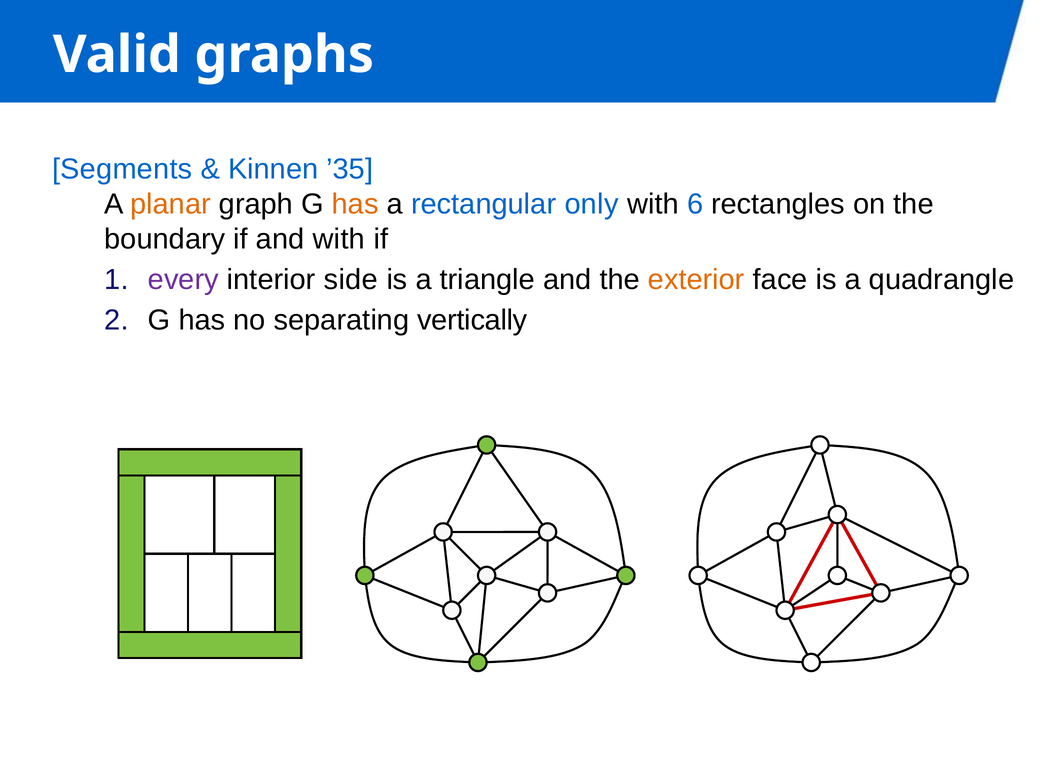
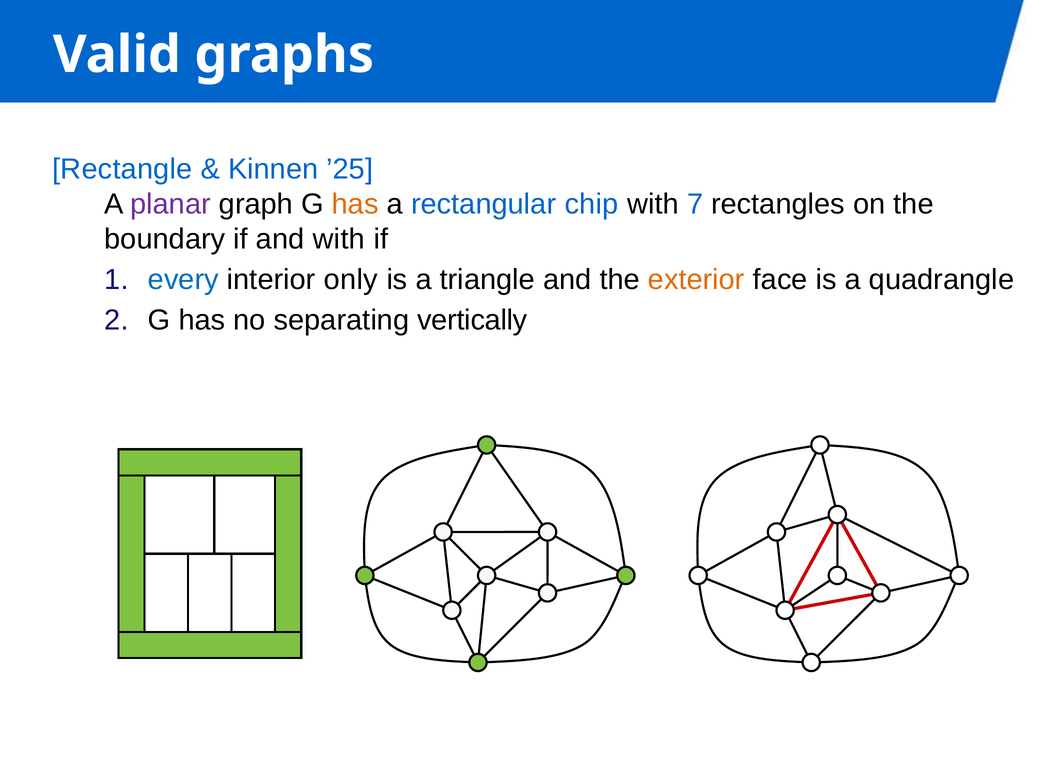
Segments: Segments -> Rectangle (122, 169)
’35: ’35 -> ’25 (350, 169)
planar colour: orange -> purple (171, 204)
only: only -> chip (592, 204)
6: 6 -> 7 (695, 204)
every colour: purple -> blue (183, 280)
side: side -> only (351, 280)
